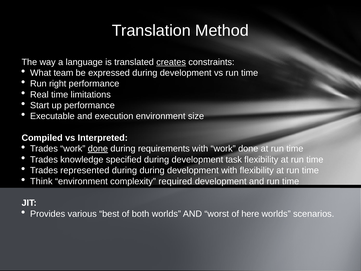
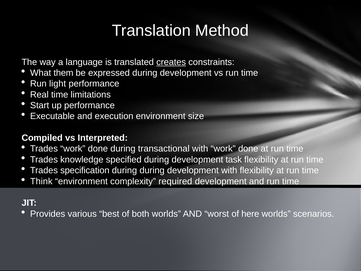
team: team -> them (63, 73)
right: right -> light (58, 84)
done underline: present -> none (98, 149)
requirements: requirements -> transactional (164, 149)
represented: represented -> specification (85, 170)
